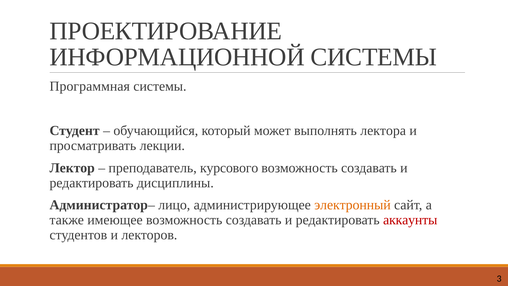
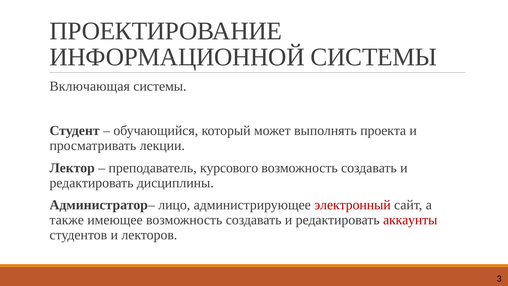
Программная: Программная -> Включающая (90, 86)
лектора: лектора -> проекта (383, 131)
электронный colour: orange -> red (352, 205)
